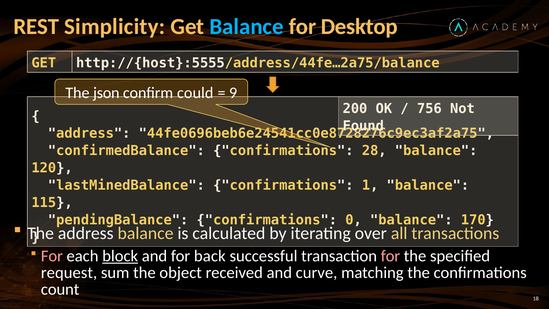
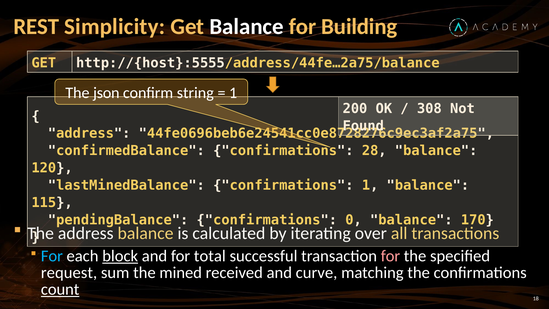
Balance colour: light blue -> white (247, 27)
Desktop: Desktop -> Building (359, 27)
could: could -> string (195, 93)
9: 9 -> 1 (233, 93)
756: 756 -> 308 (429, 109)
For colour: pink -> light blue (52, 256)
back: back -> total (210, 256)
object: object -> mined (181, 273)
count underline: none -> present (60, 289)
